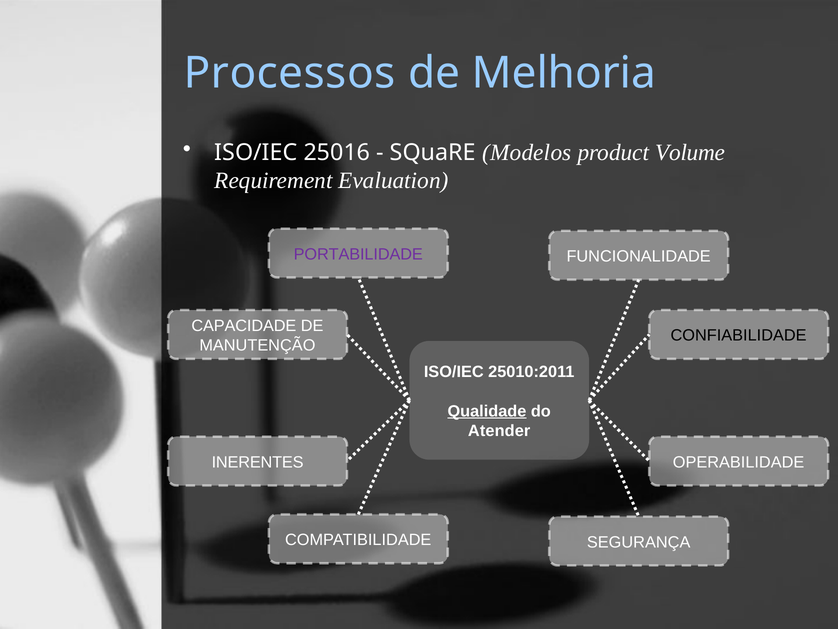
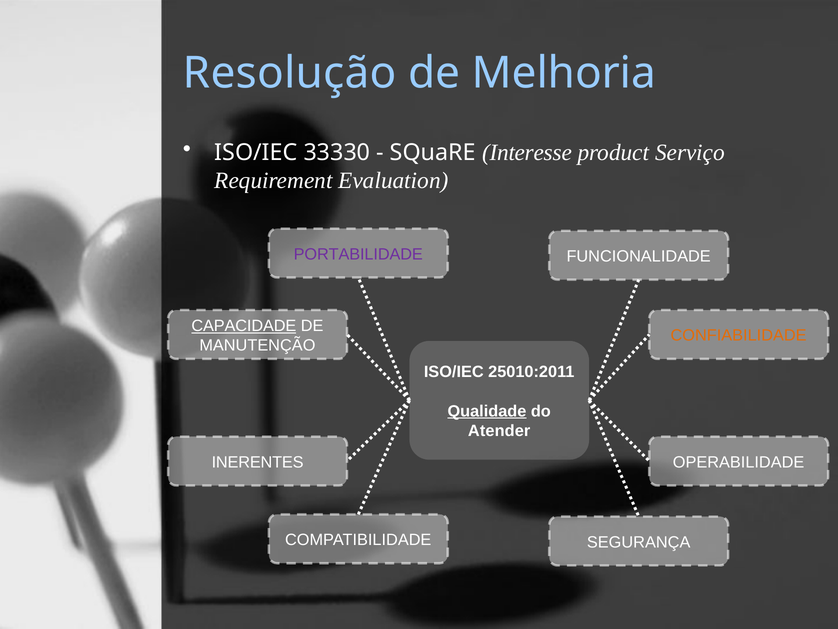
Processos: Processos -> Resolução (290, 73)
25016: 25016 -> 33330 (337, 152)
Modelos: Modelos -> Interesse (527, 152)
Volume: Volume -> Serviço (690, 152)
CAPACIDADE underline: none -> present (244, 326)
CONFIABILIDADE colour: black -> orange (739, 335)
